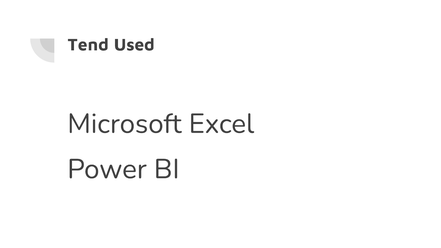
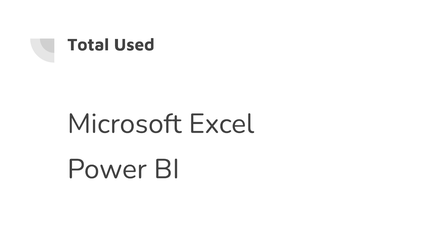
Tend: Tend -> Total (88, 45)
